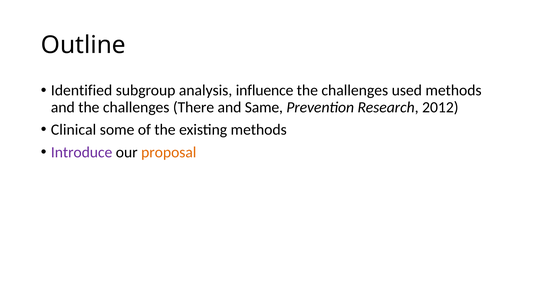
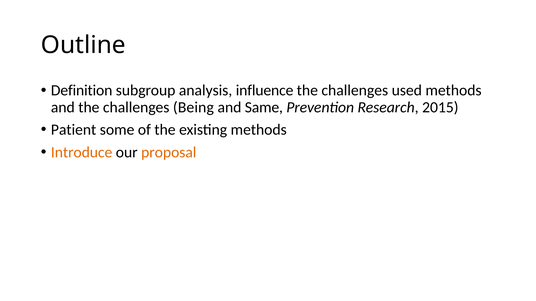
Identified: Identified -> Definition (82, 91)
There: There -> Being (193, 108)
2012: 2012 -> 2015 (440, 108)
Clinical: Clinical -> Patient (74, 130)
Introduce colour: purple -> orange (82, 152)
